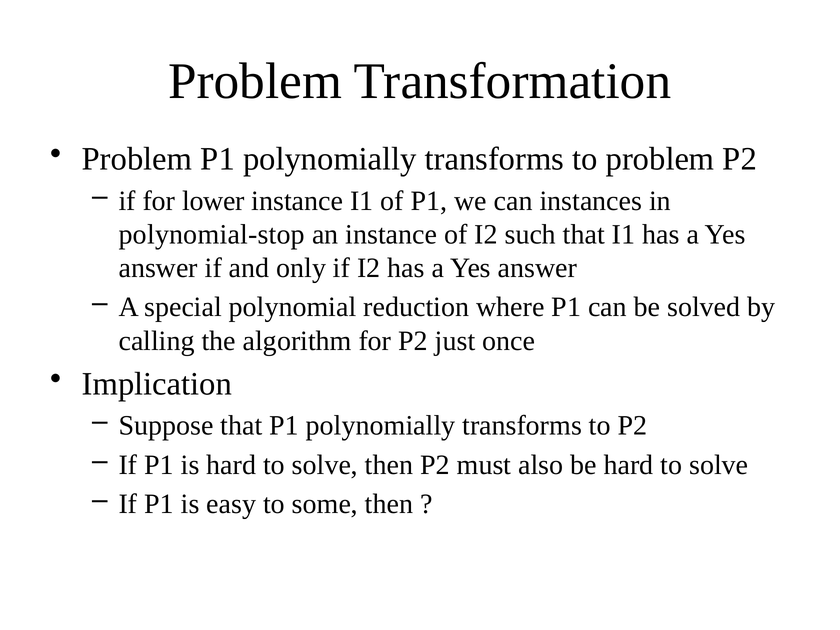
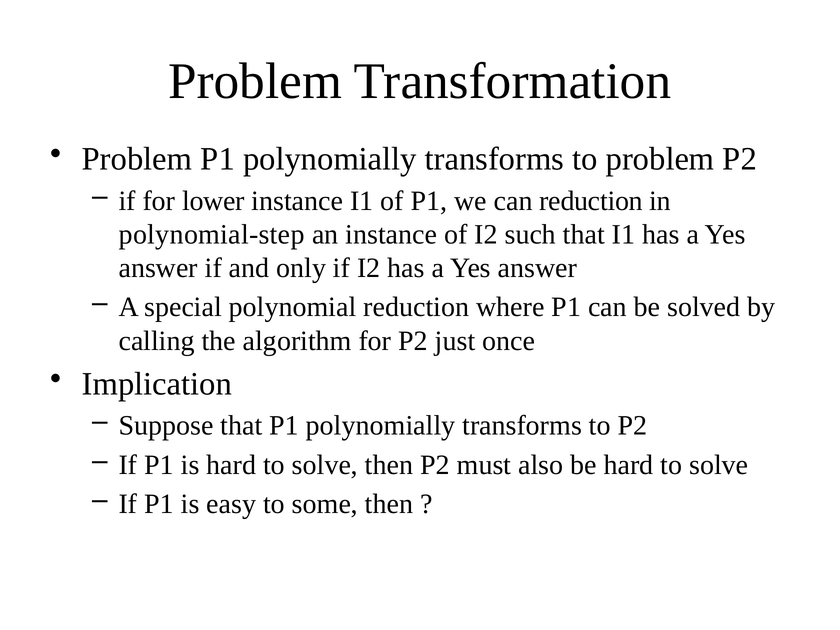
can instances: instances -> reduction (591, 201)
polynomial-stop: polynomial-stop -> polynomial-step (212, 234)
